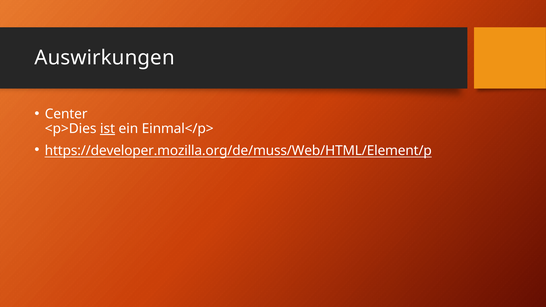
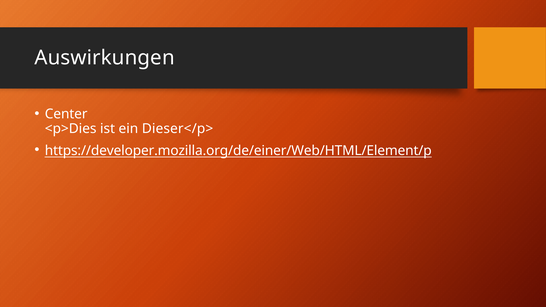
ist underline: present -> none (108, 129)
Einmal</p>: Einmal</p> -> Dieser</p> (178, 129)
https://developer.mozilla.org/de/muss/Web/HTML/Element/p: https://developer.mozilla.org/de/muss/Web/HTML/Element/p -> https://developer.mozilla.org/de/einer/Web/HTML/Element/p (238, 151)
